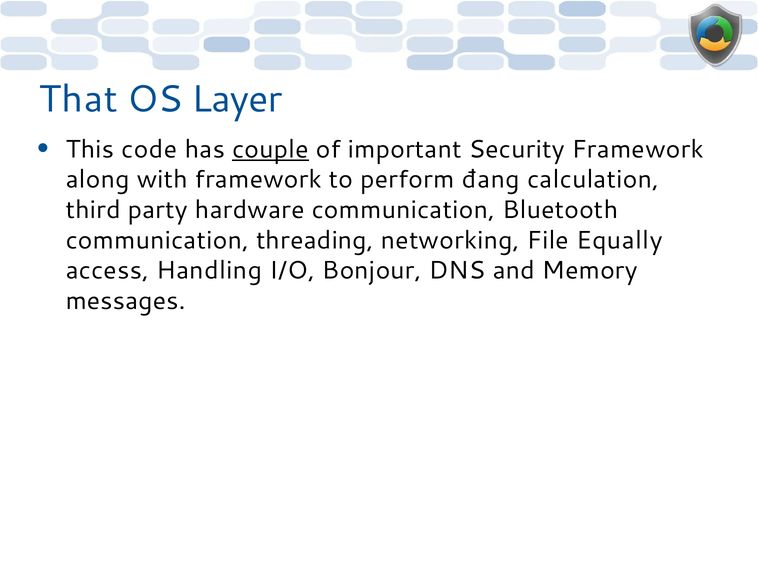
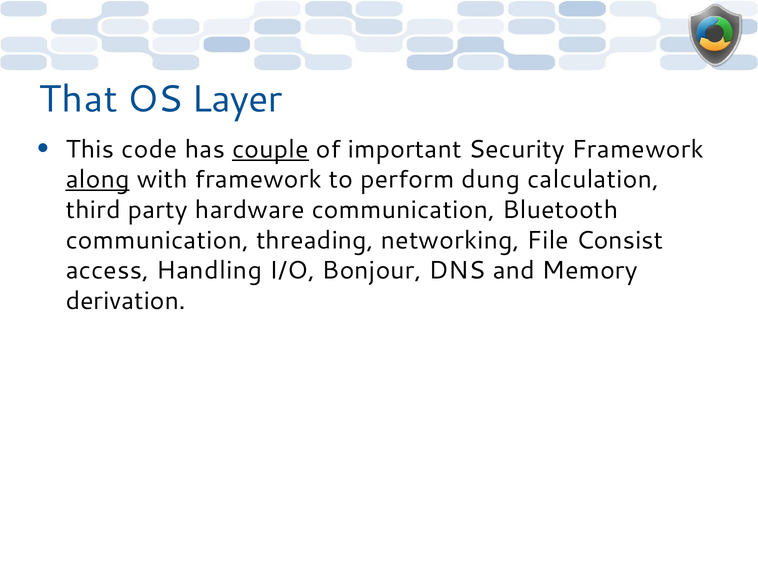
along underline: none -> present (98, 180)
đang: đang -> dung (491, 180)
Equally: Equally -> Consist (620, 240)
messages: messages -> derivation (126, 301)
